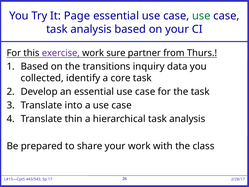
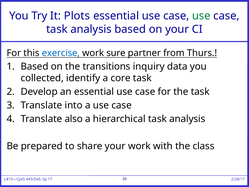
Page: Page -> Plots (77, 16)
exercise colour: purple -> blue (61, 53)
thin: thin -> also (74, 119)
